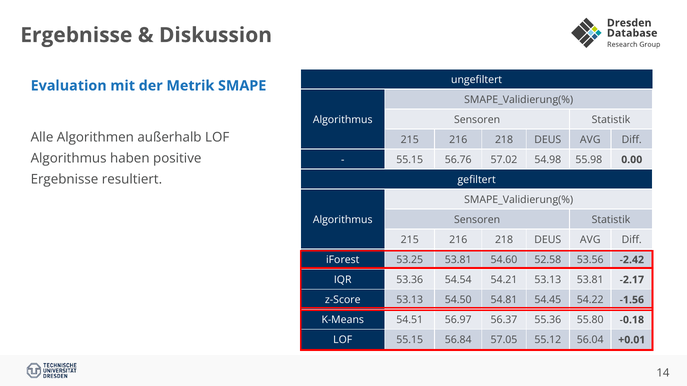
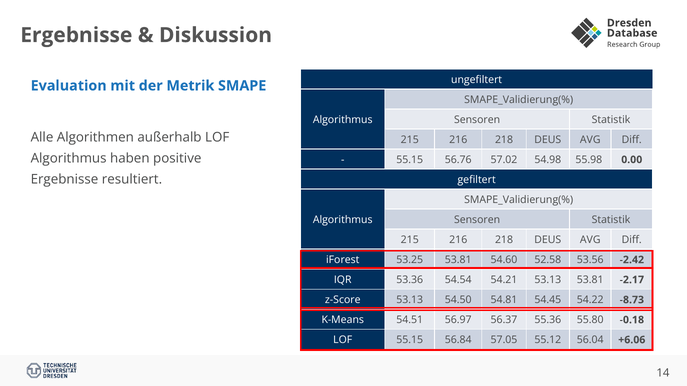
-1.56: -1.56 -> -8.73 (632, 300)
+0.01: +0.01 -> +6.06 (632, 340)
